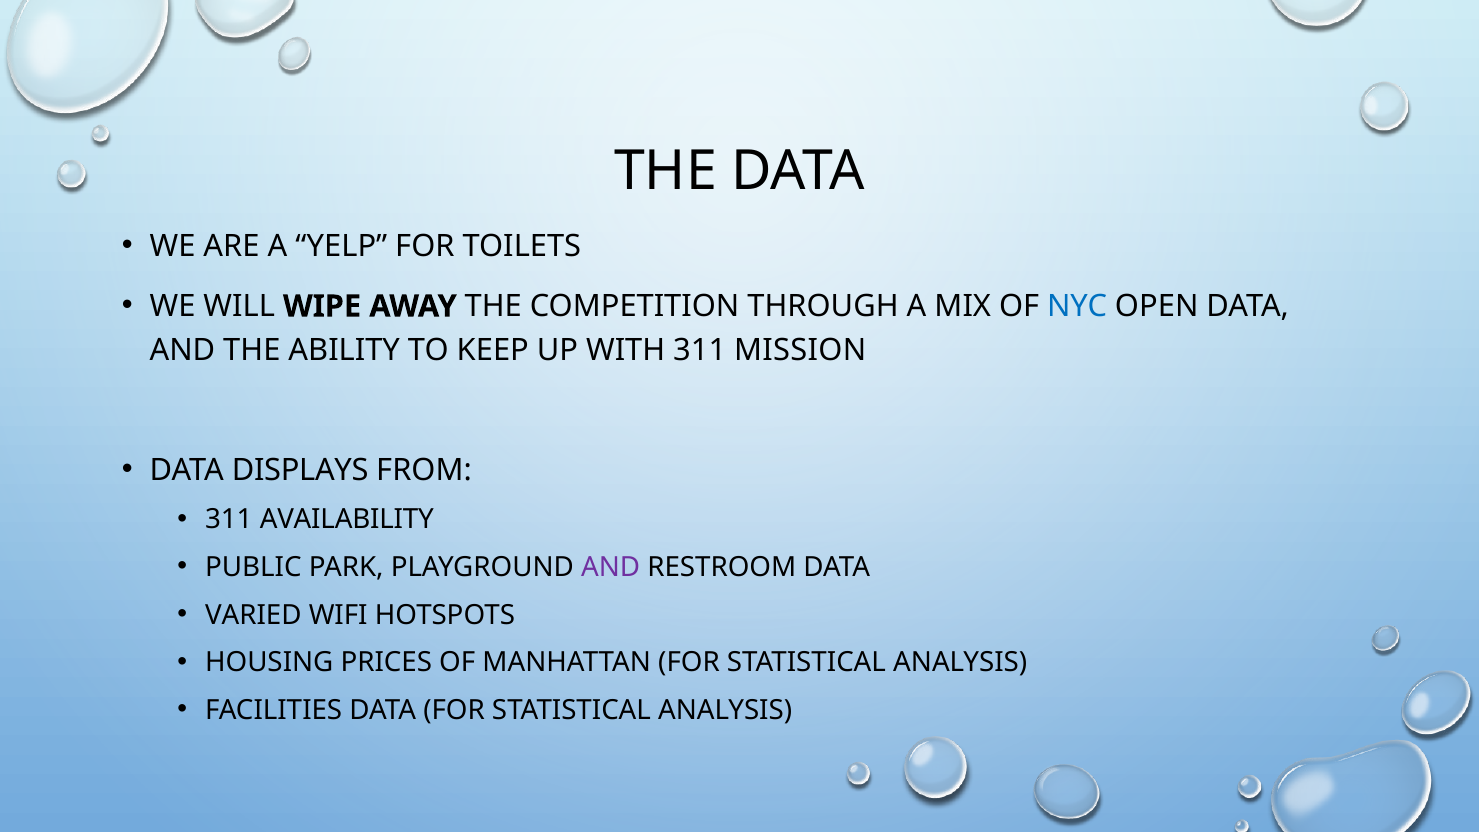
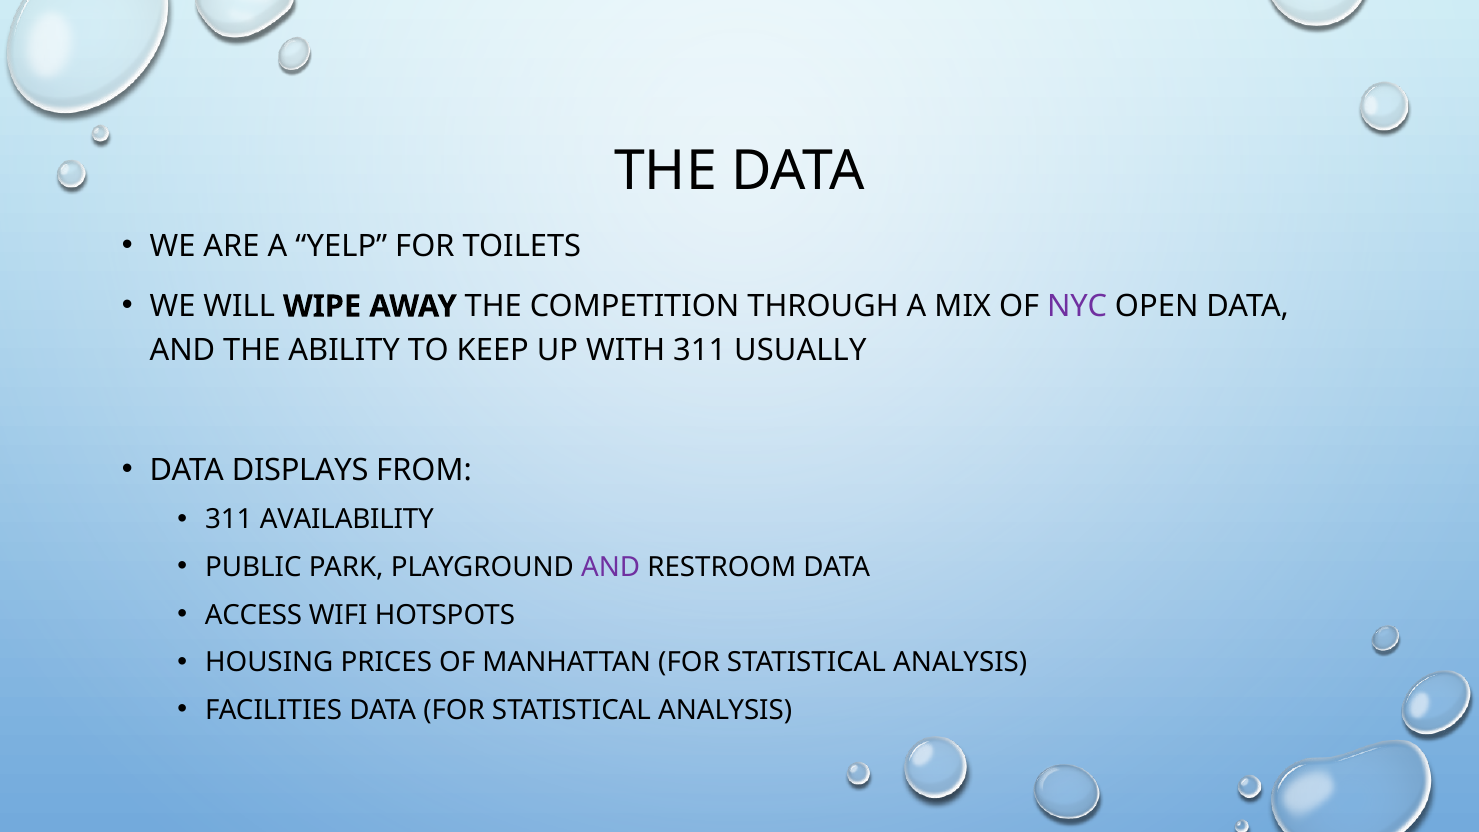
NYC colour: blue -> purple (1077, 306)
MISSION: MISSION -> USUALLY (800, 351)
VARIED: VARIED -> ACCESS (253, 615)
